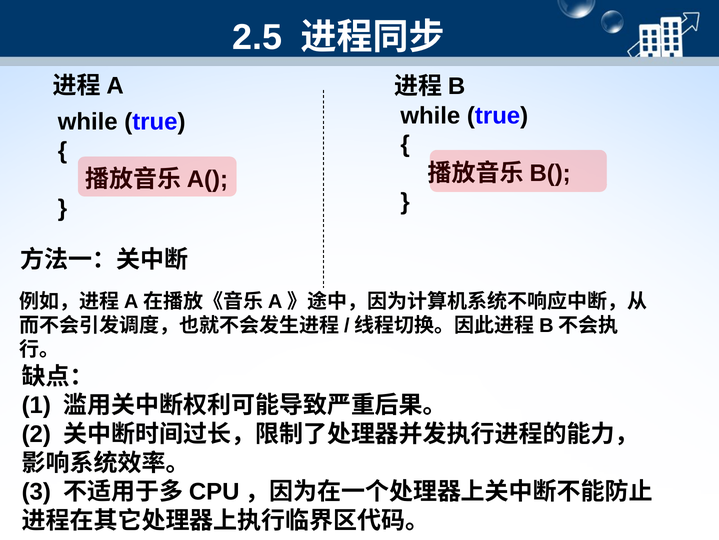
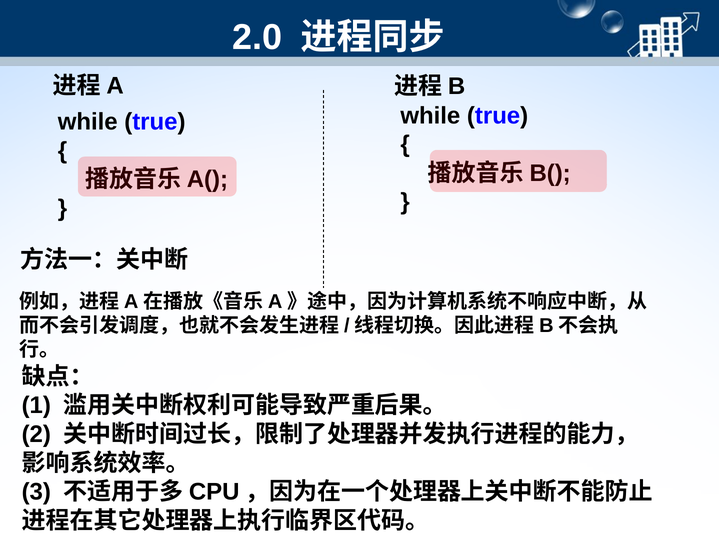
2.5: 2.5 -> 2.0 (257, 37)
